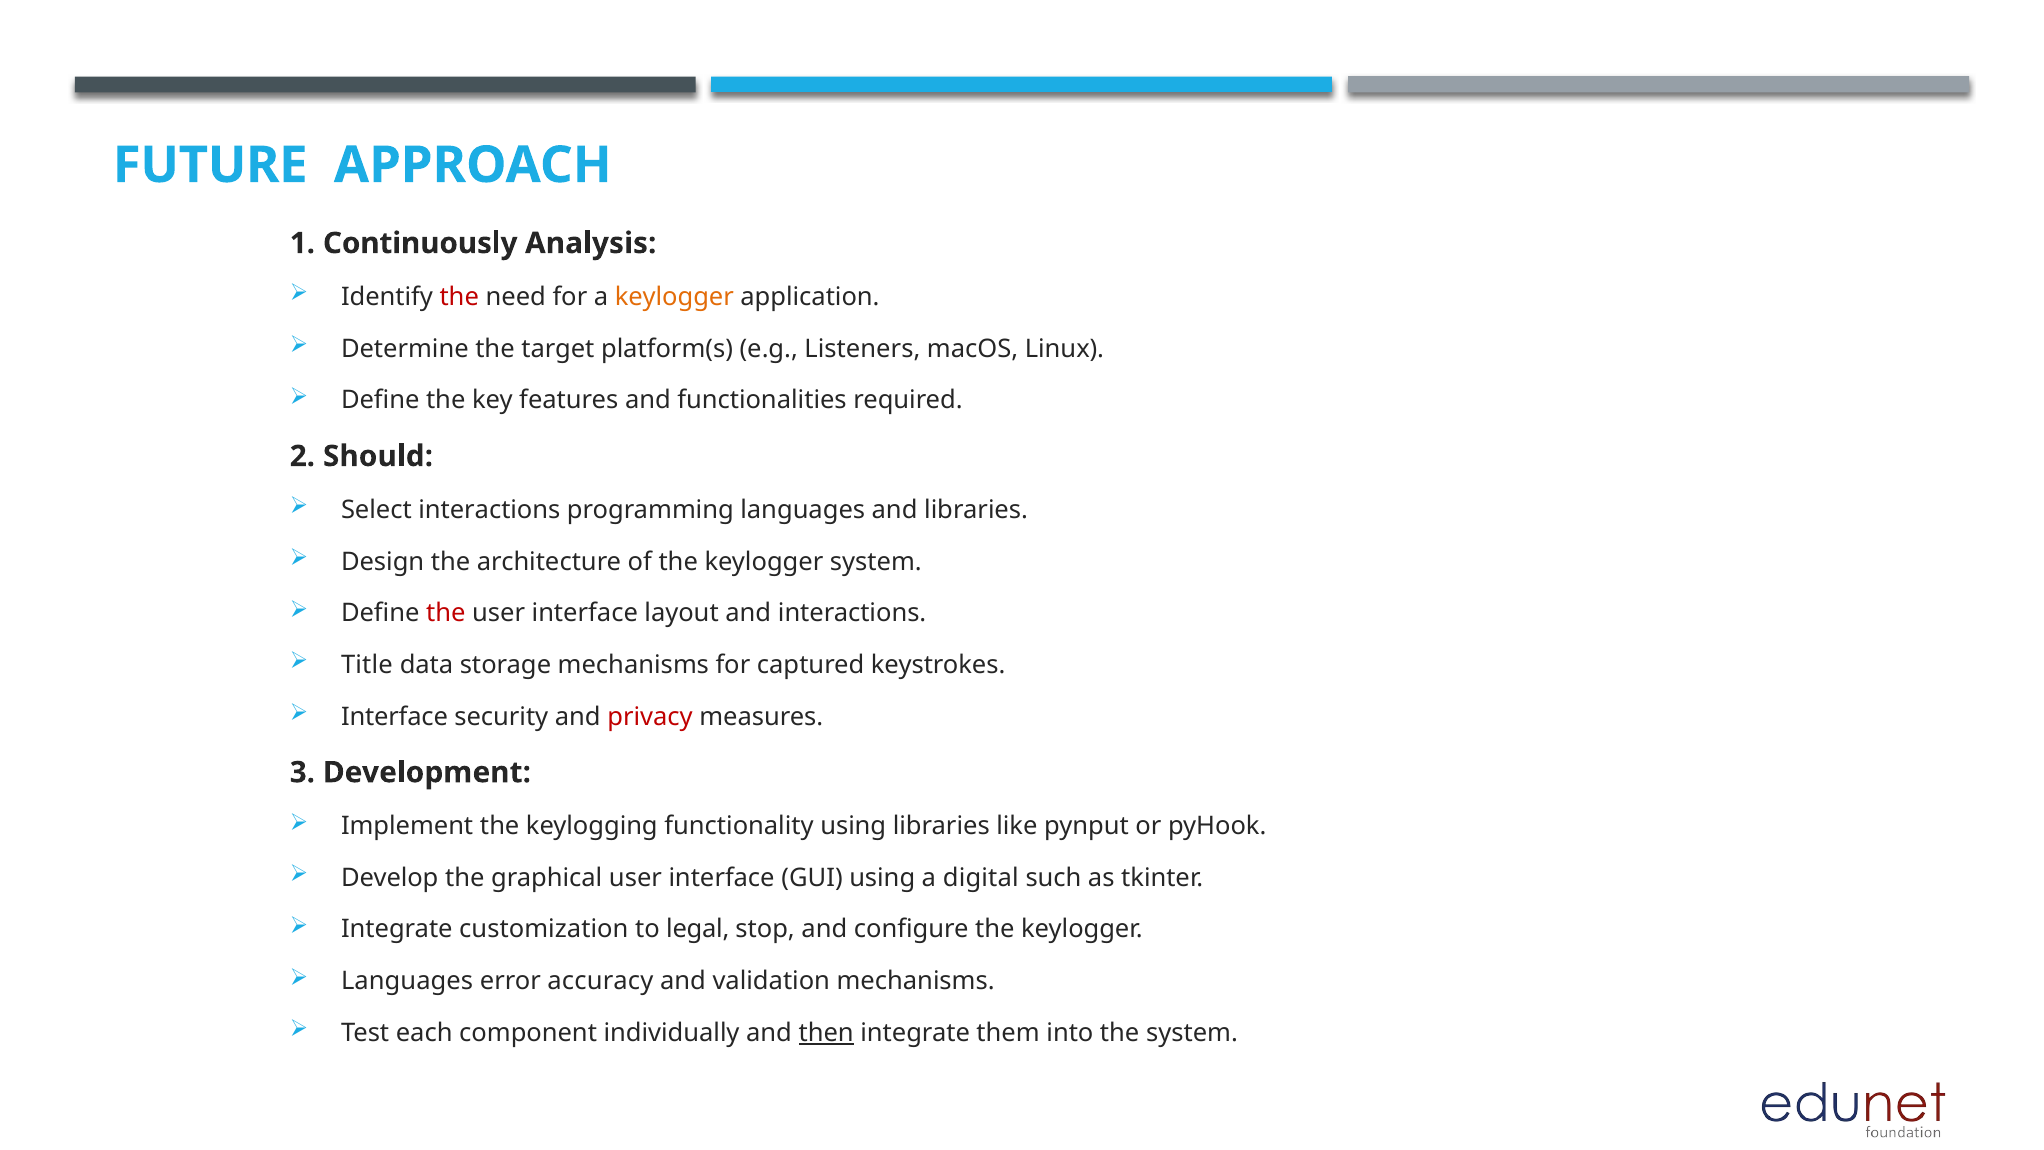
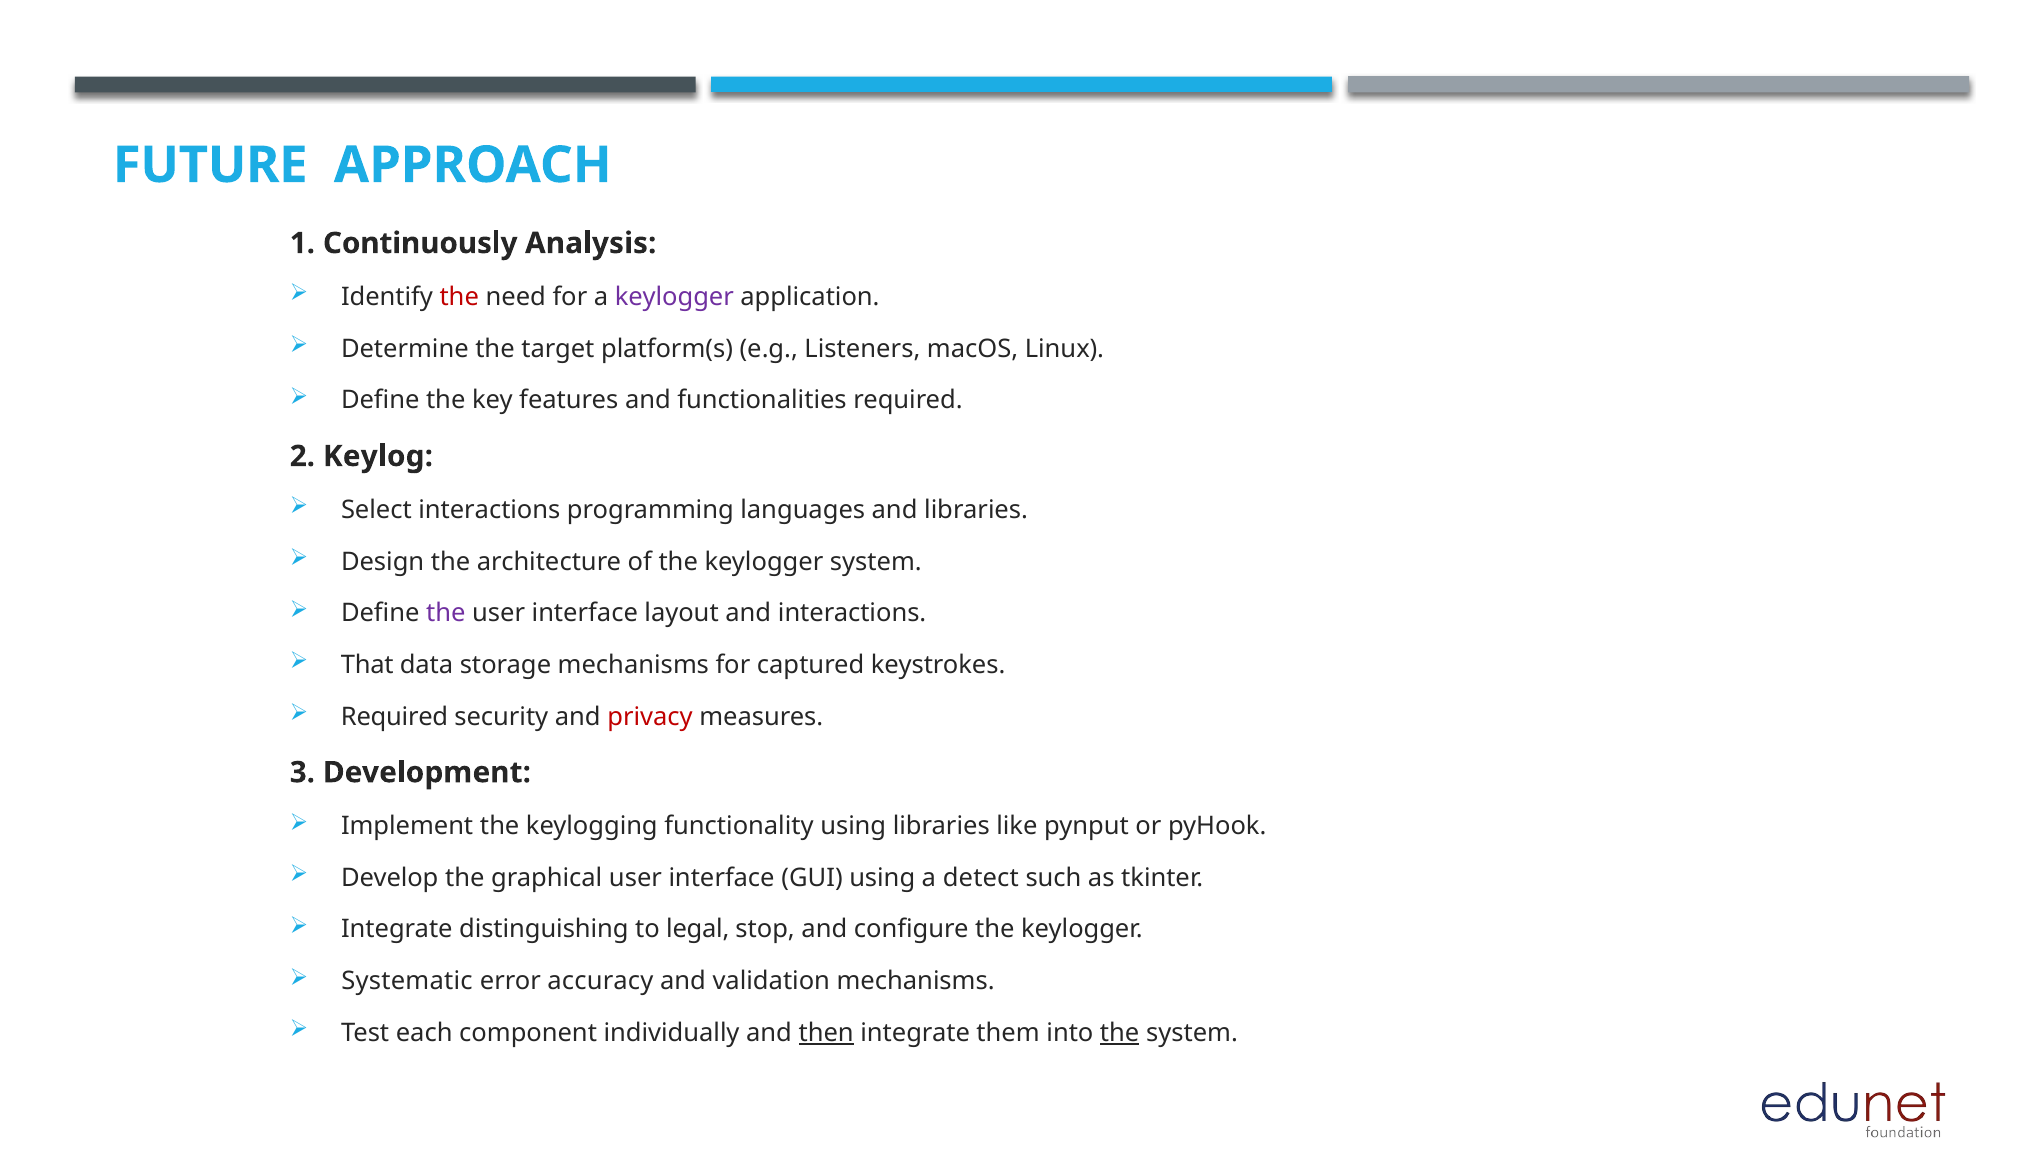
keylogger colour: orange -> purple (674, 297)
Should: Should -> Keylog (378, 456)
the colour: red -> purple (446, 613)
Title: Title -> That (367, 665)
Interface: Interface -> Required (395, 716)
digital: digital -> detect (981, 878)
customization: customization -> distinguishing (544, 929)
Languages: Languages -> Systematic (407, 981)
the underline: none -> present (1120, 1033)
